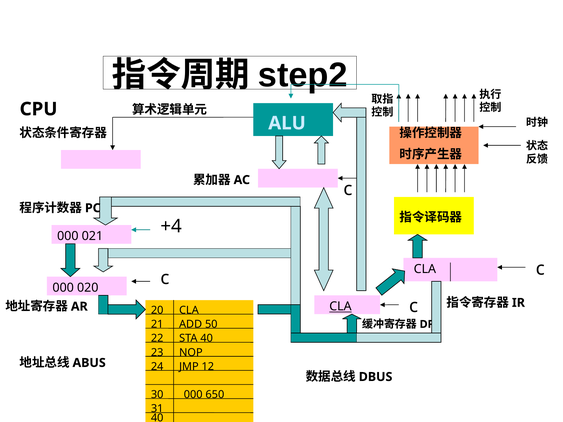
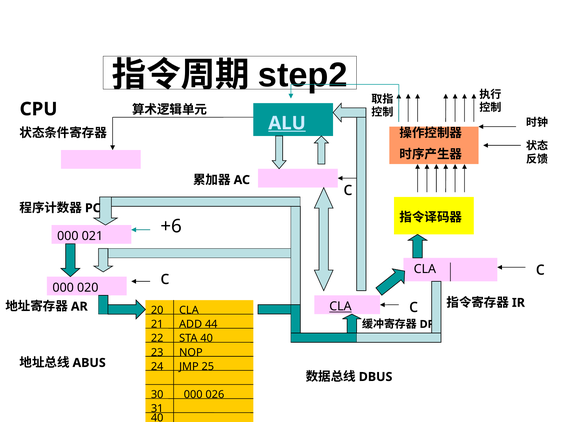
ALU underline: none -> present (287, 123)
+4: +4 -> +6 (171, 226)
50: 50 -> 44 (211, 324)
12: 12 -> 25 (208, 367)
650: 650 -> 026 (215, 395)
